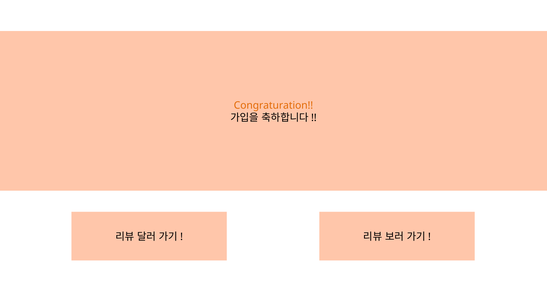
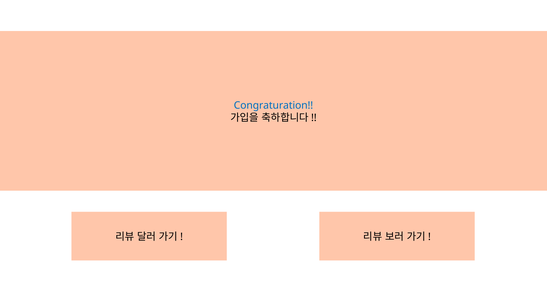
Congraturation colour: orange -> blue (273, 105)
